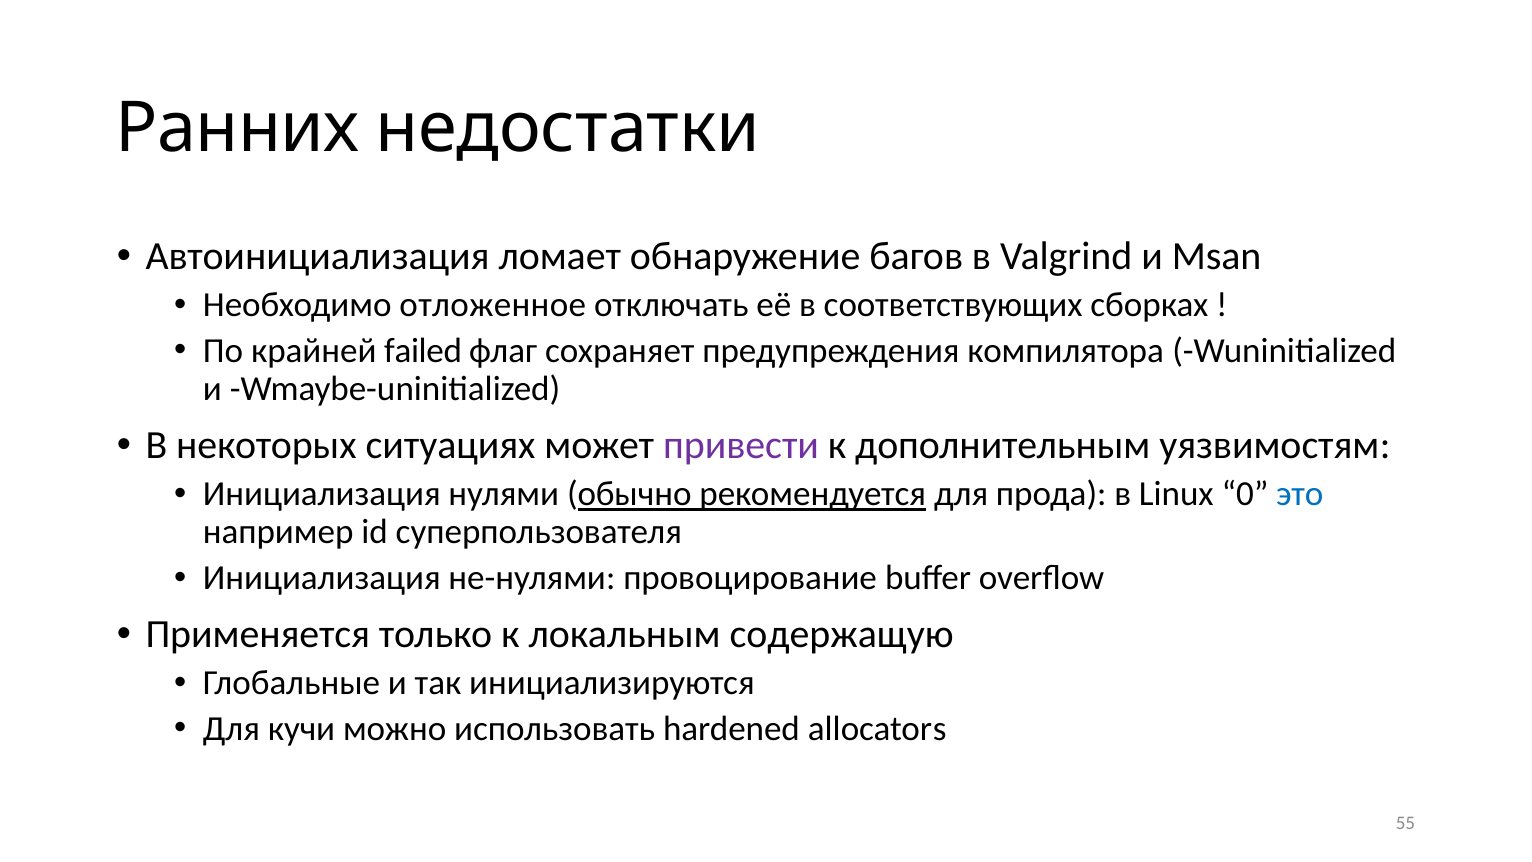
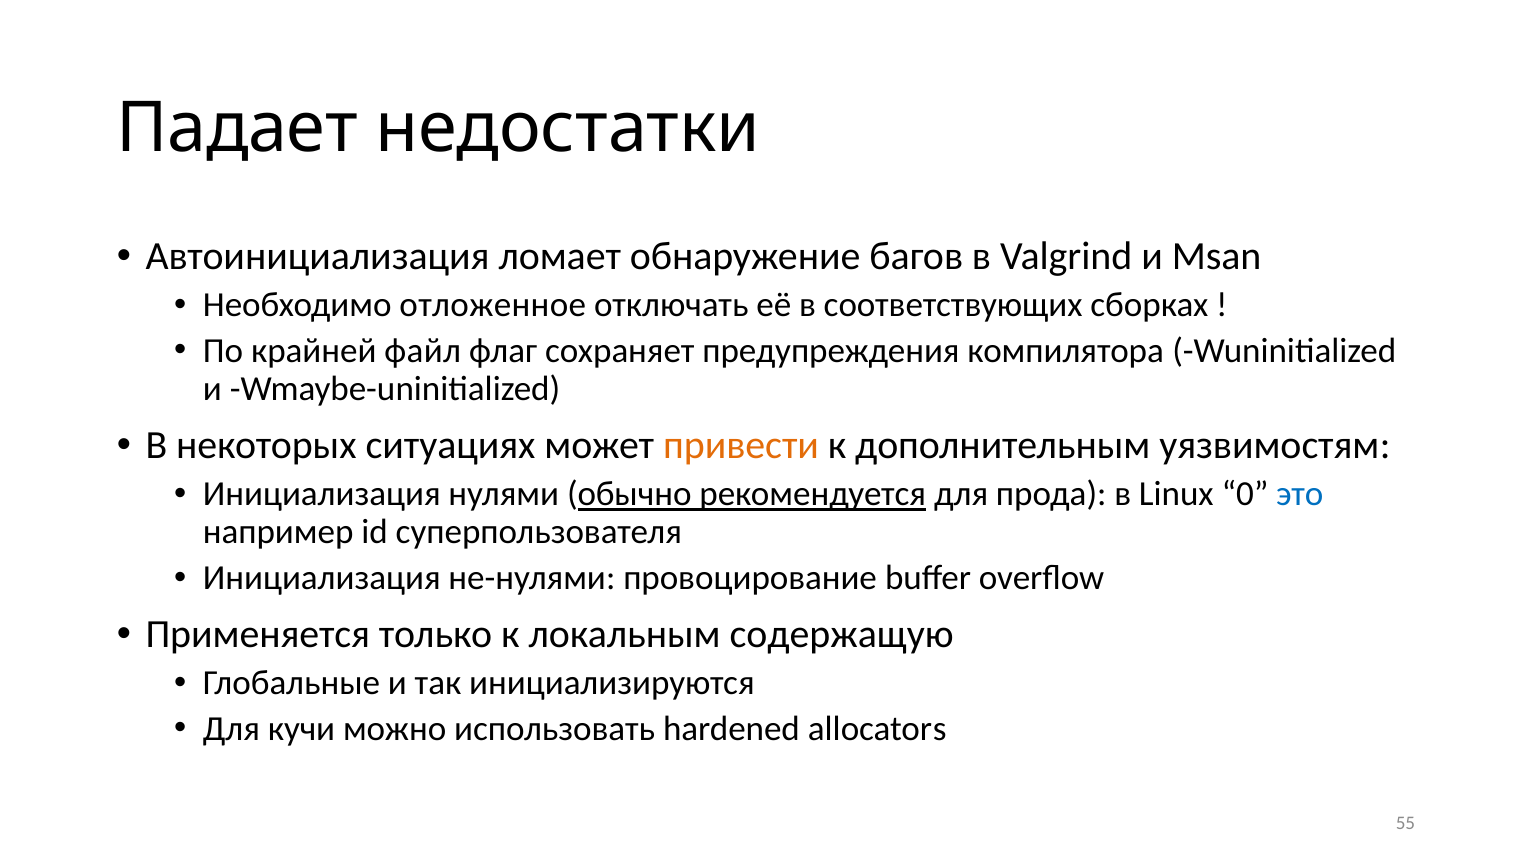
Ранних: Ранних -> Падает (237, 129)
failed: failed -> файл (423, 351)
привести colour: purple -> orange (741, 445)
